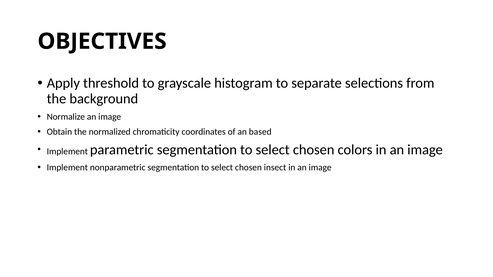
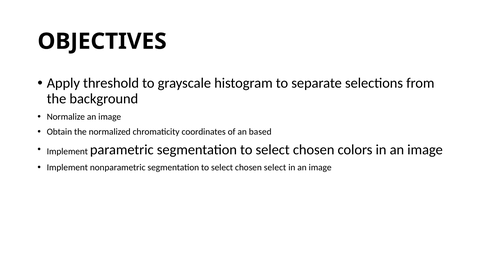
chosen insect: insect -> select (275, 168)
